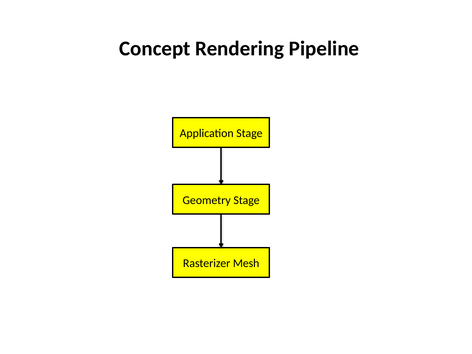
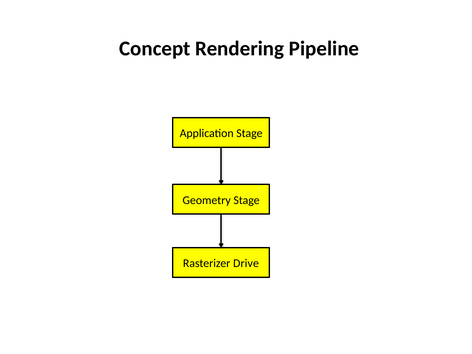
Mesh: Mesh -> Drive (246, 263)
